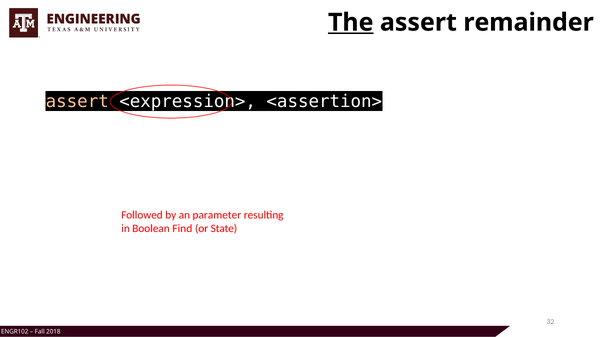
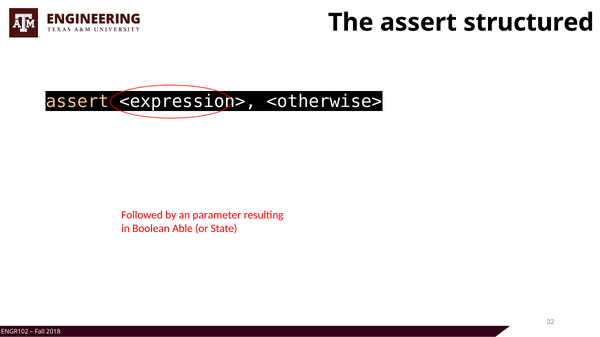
The underline: present -> none (351, 22)
remainder: remainder -> structured (529, 22)
<assertion>: <assertion> -> <otherwise> (324, 101)
Find: Find -> Able (182, 229)
